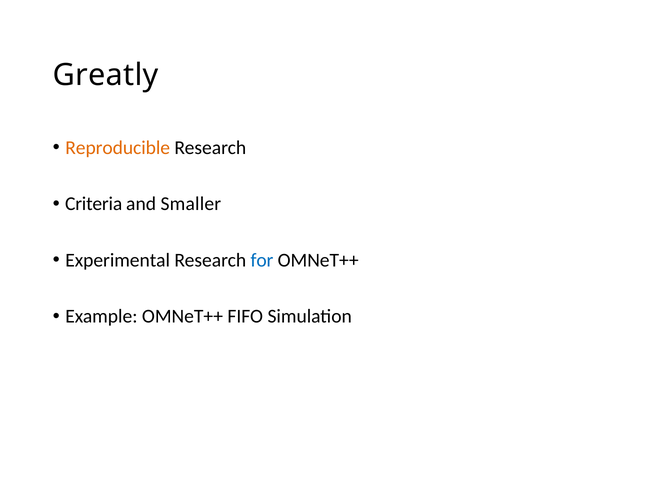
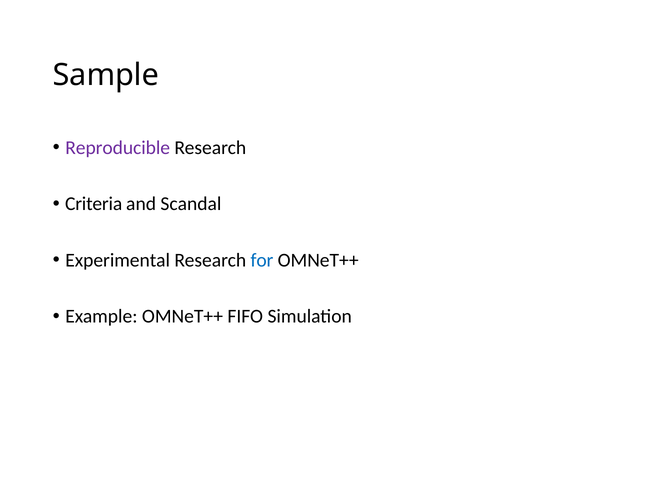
Greatly: Greatly -> Sample (106, 75)
Reproducible colour: orange -> purple (118, 148)
Smaller: Smaller -> Scandal (191, 204)
